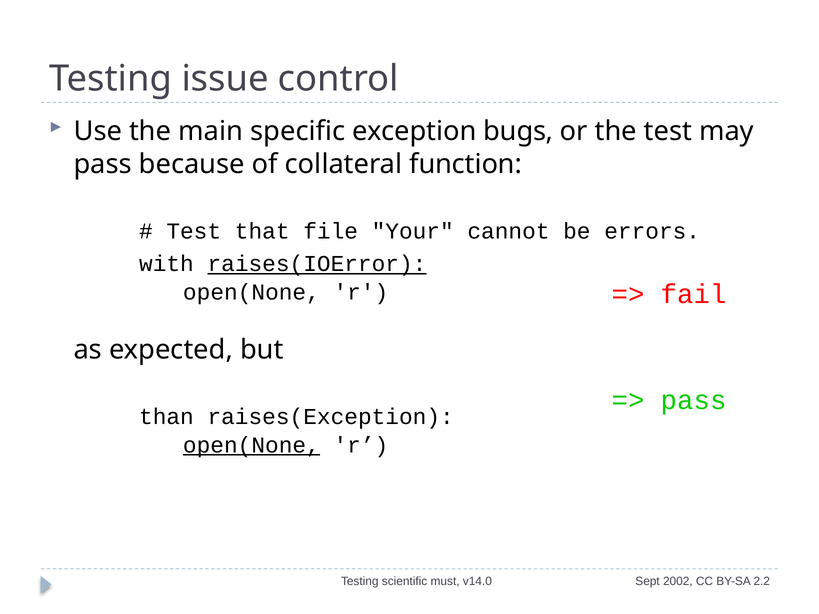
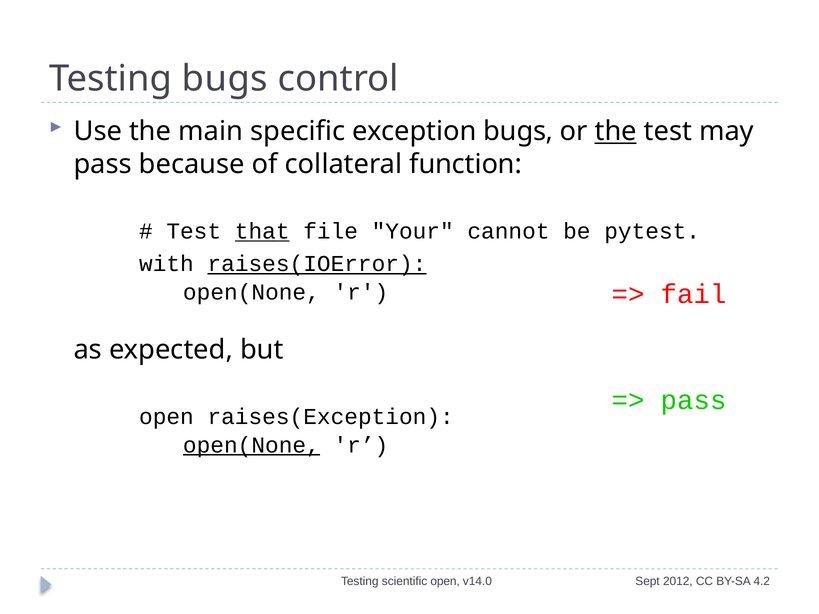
Testing issue: issue -> bugs (225, 79)
the underline: none -> present (616, 132)
that underline: none -> present (262, 231)
errors: errors -> pytest (652, 231)
than: than -> open (166, 417)
scientific must: must -> open (445, 581)
2002: 2002 -> 2012 (678, 581)
2.2: 2.2 -> 4.2 (762, 581)
